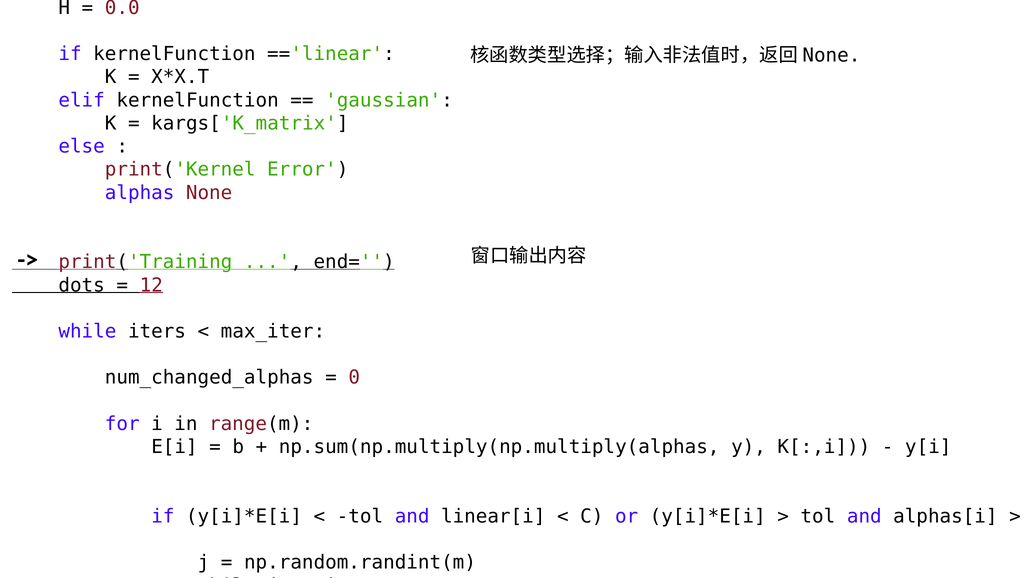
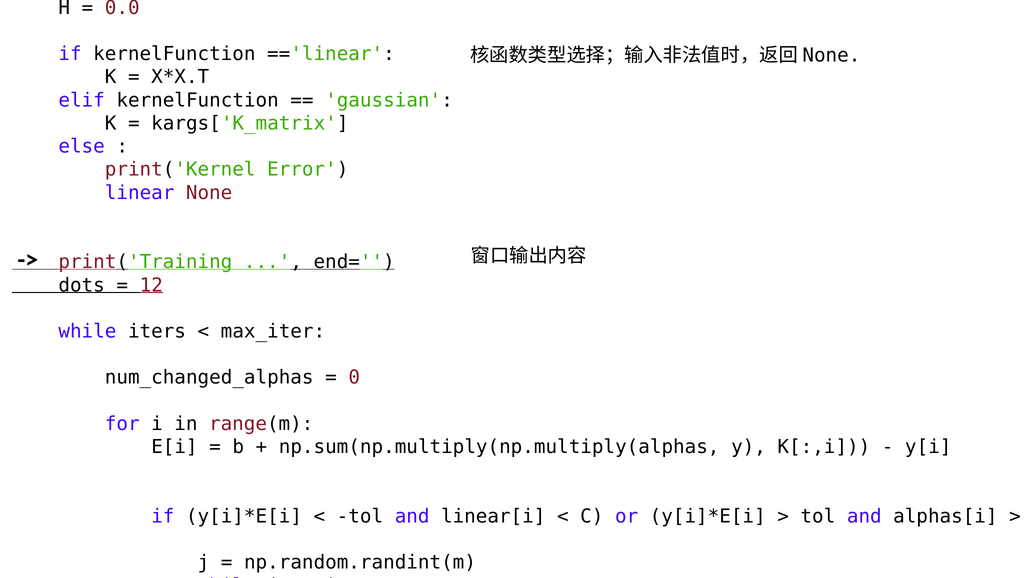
alphas: alphas -> linear (140, 193)
